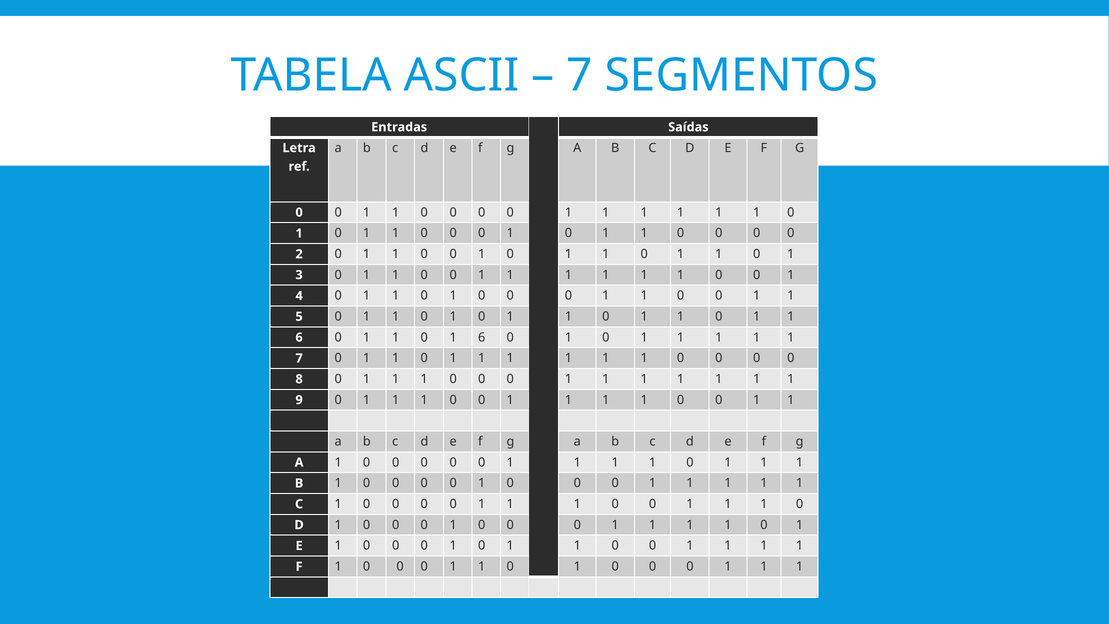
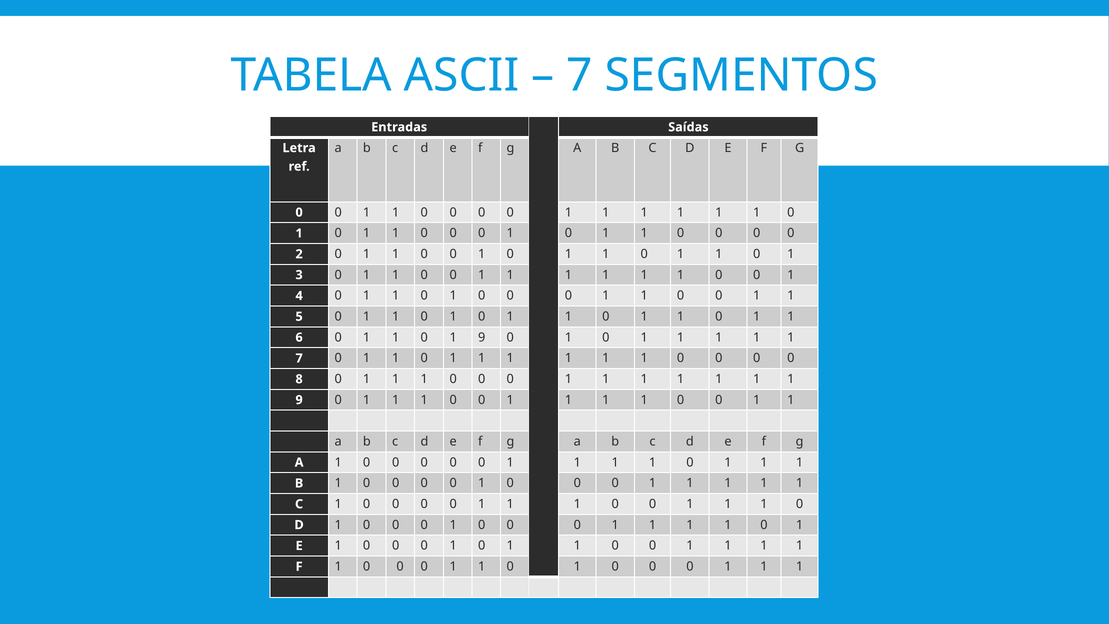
0 1 6: 6 -> 9 (482, 337)
